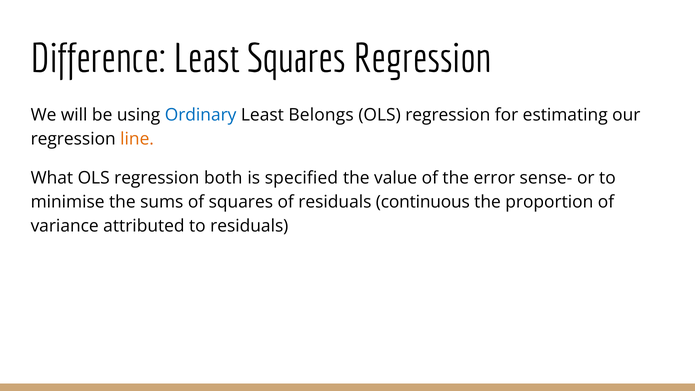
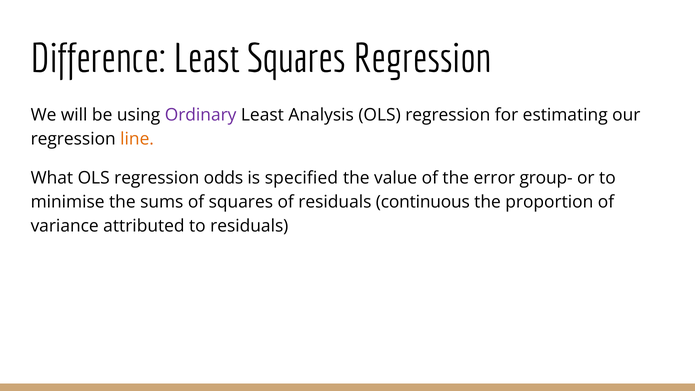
Ordinary colour: blue -> purple (201, 115)
Belongs: Belongs -> Analysis (321, 115)
both: both -> odds (223, 178)
sense-: sense- -> group- (546, 178)
